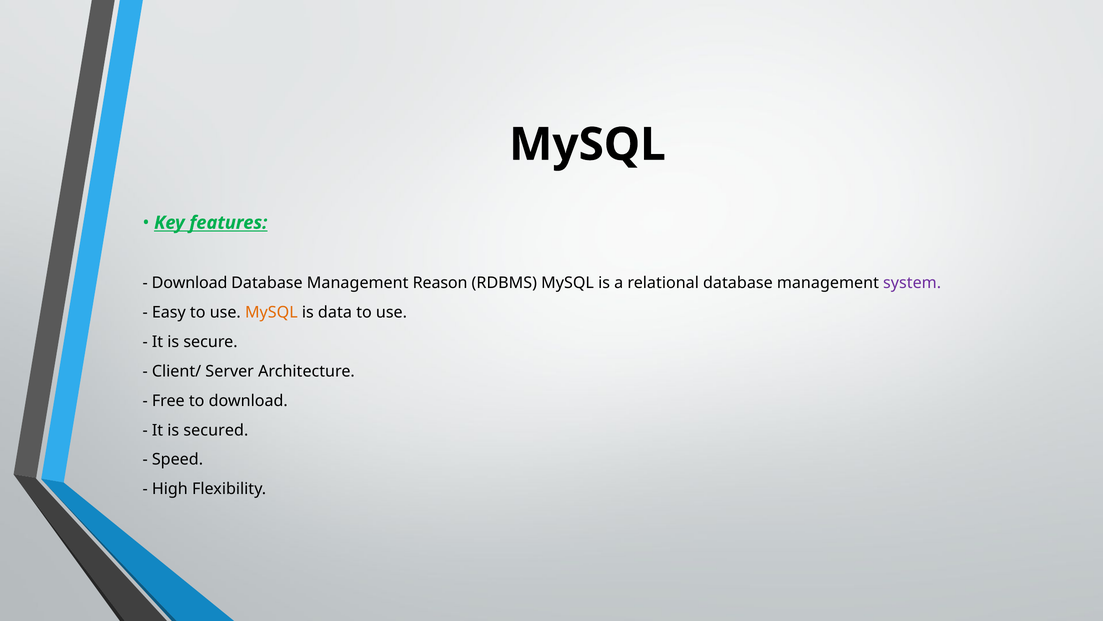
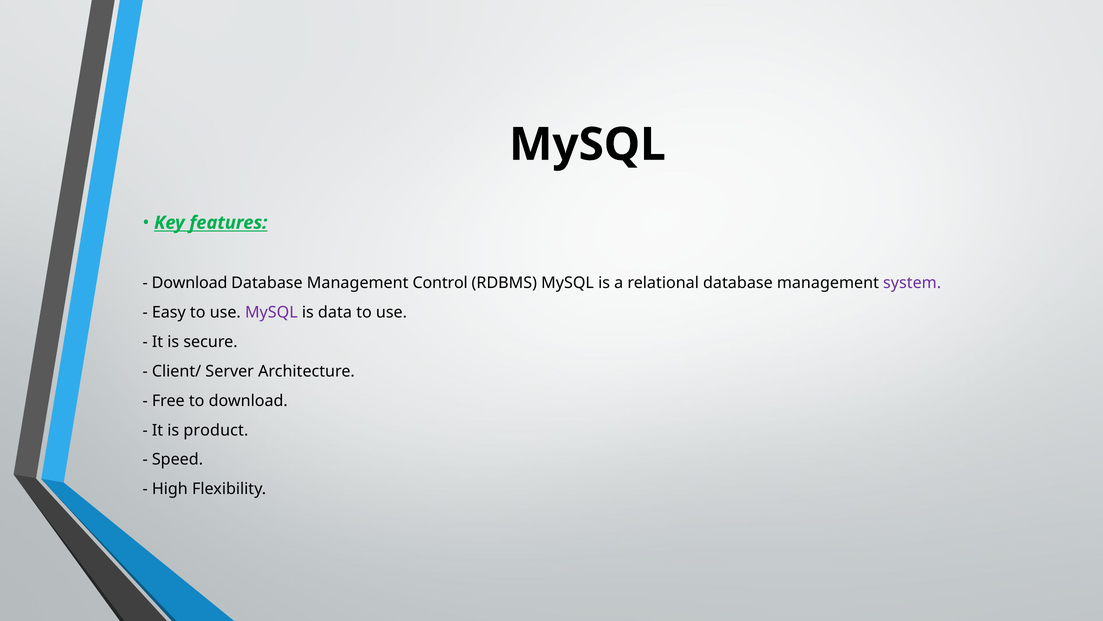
Reason: Reason -> Control (440, 283)
MySQL colour: orange -> purple (271, 312)
secured: secured -> product (216, 430)
